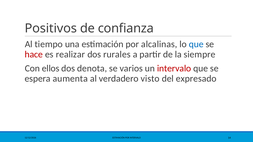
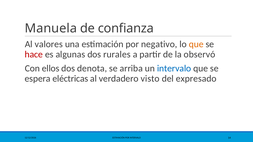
Positivos: Positivos -> Manuela (51, 28)
tiempo: tiempo -> valores (49, 44)
alcalinas: alcalinas -> negativo (159, 44)
que colour: blue -> orange (196, 44)
realizar: realizar -> algunas (70, 55)
siempre: siempre -> observó (200, 55)
varios: varios -> arriba (131, 69)
intervalo colour: red -> blue (174, 69)
aumenta: aumenta -> eléctricas (70, 79)
